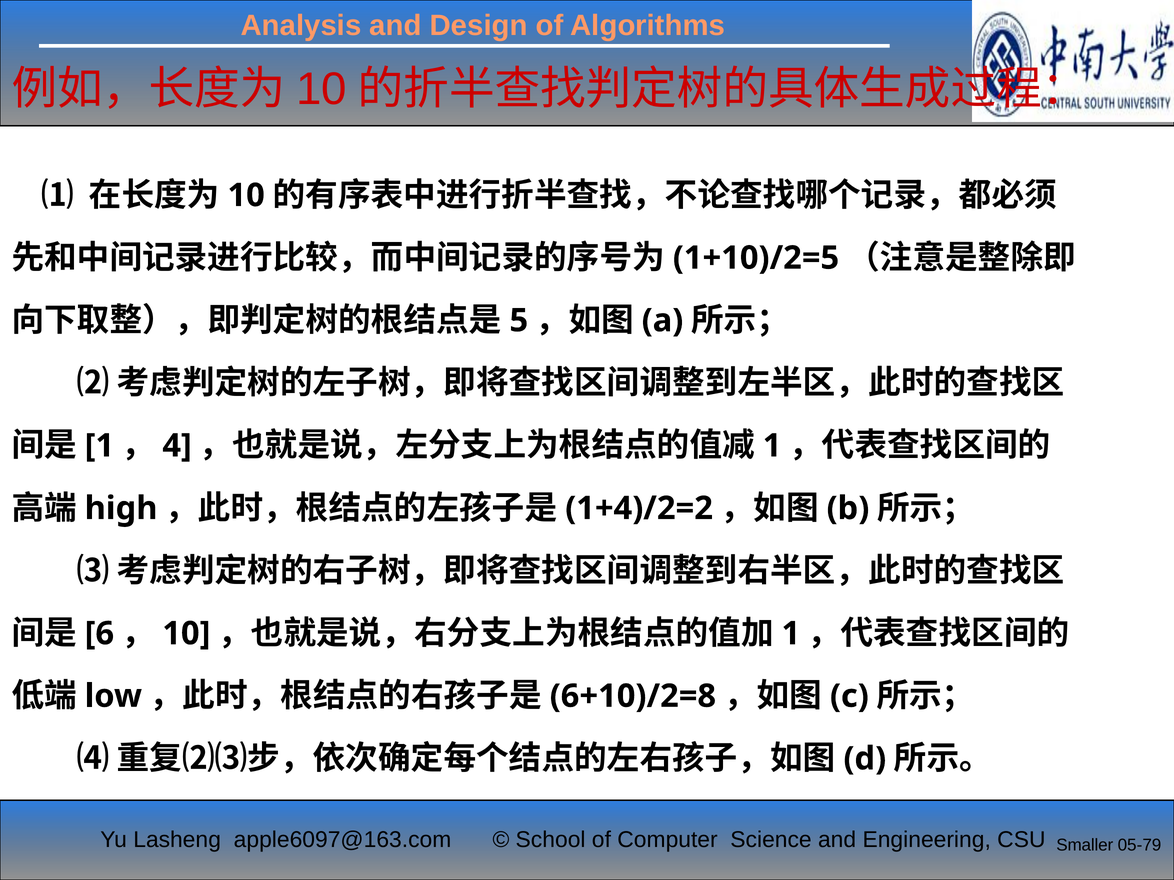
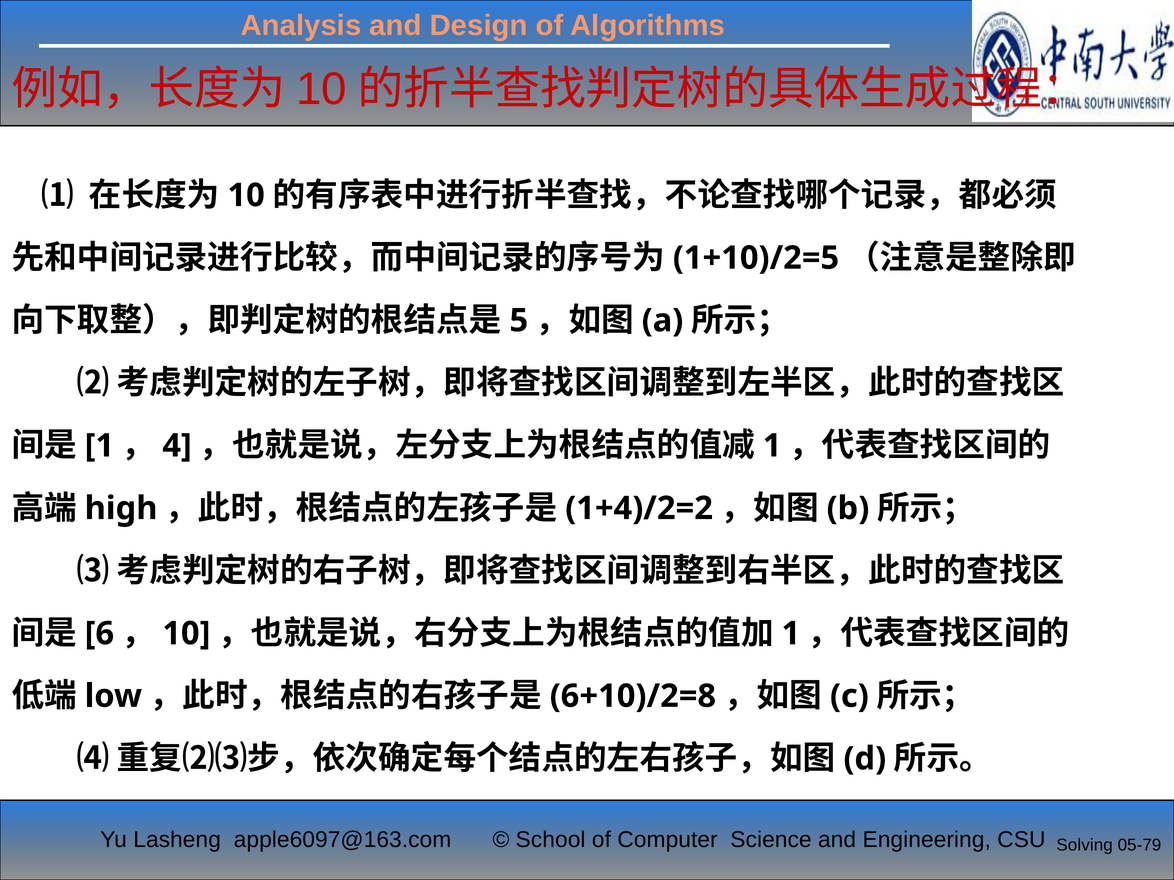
Smaller: Smaller -> Solving (1085, 846)
